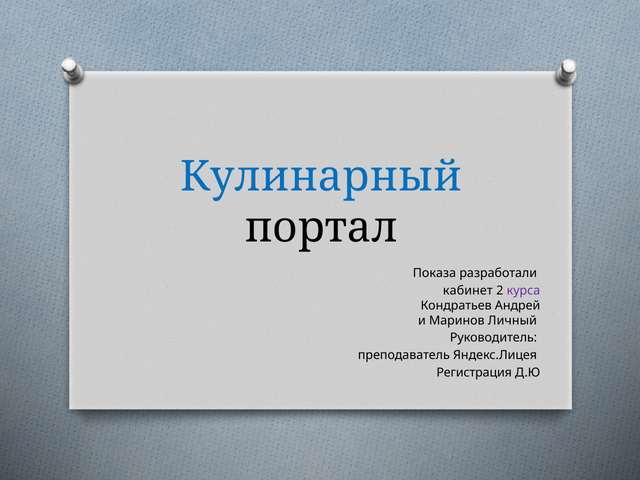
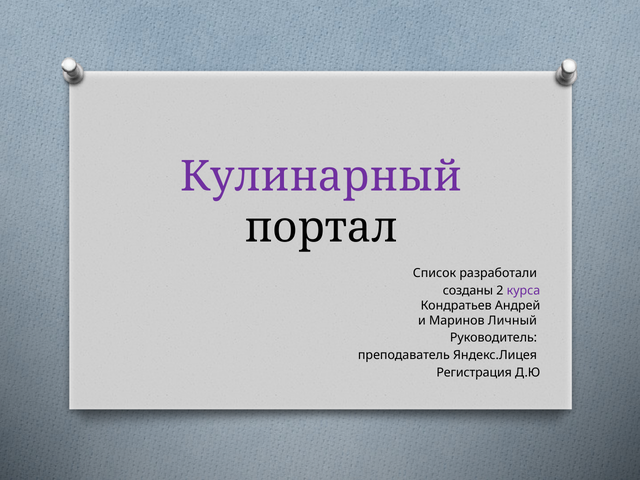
Кулинарный colour: blue -> purple (321, 177)
Показа: Показа -> Список (434, 273)
кабинет: кабинет -> созданы (468, 291)
